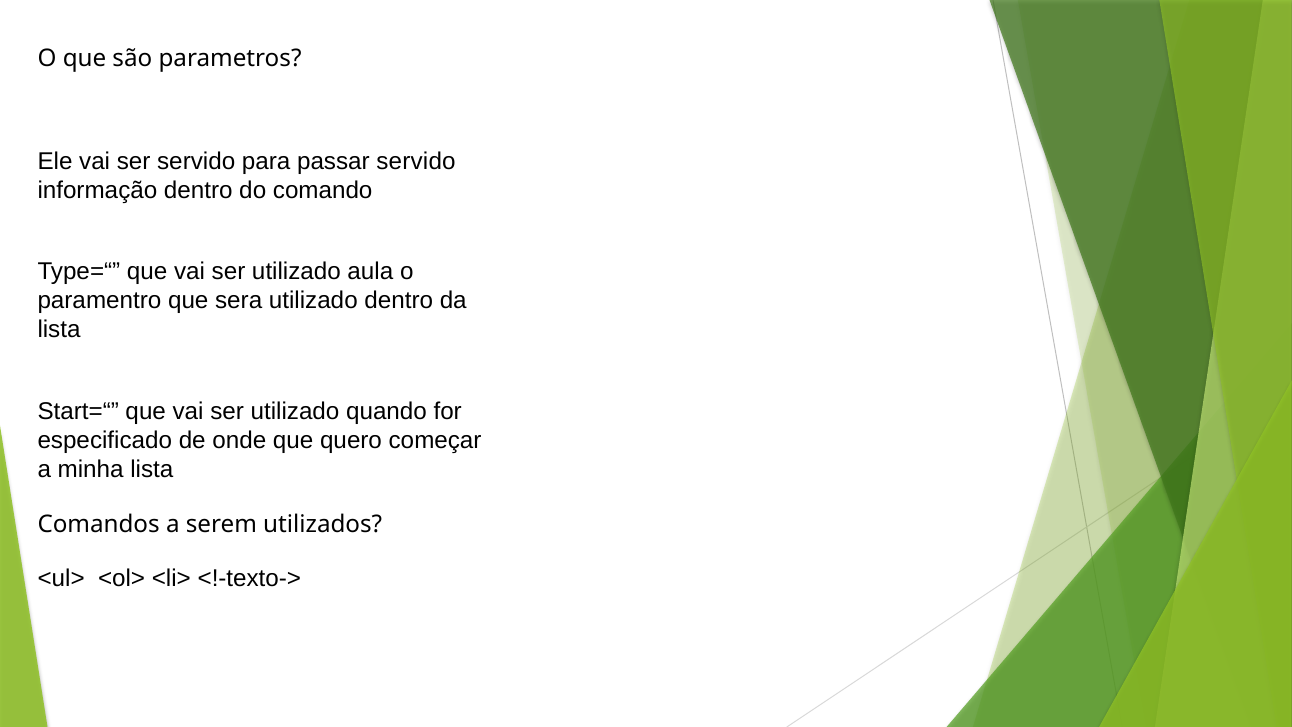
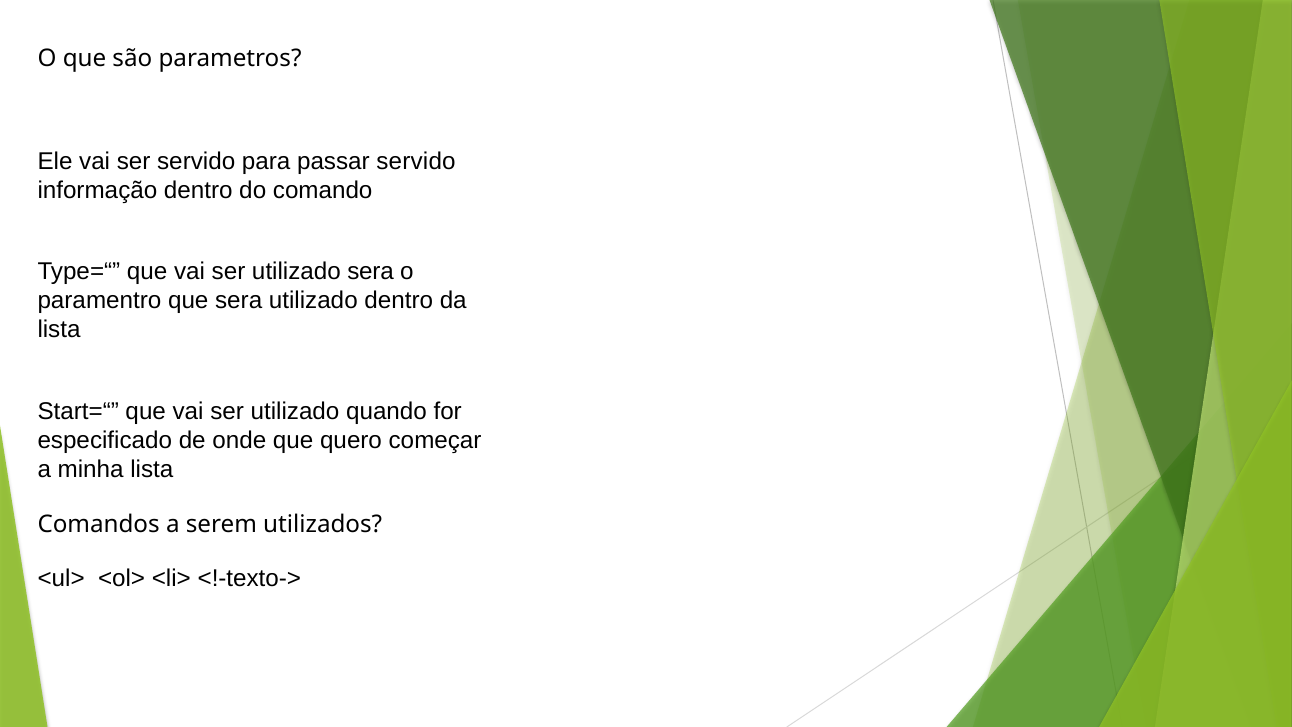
utilizado aula: aula -> sera (371, 272)
